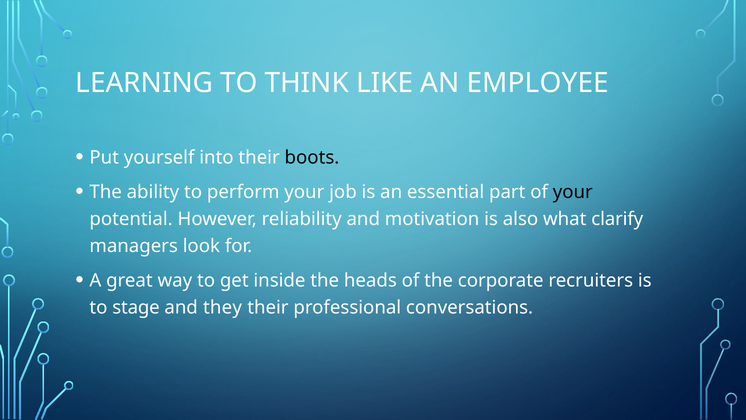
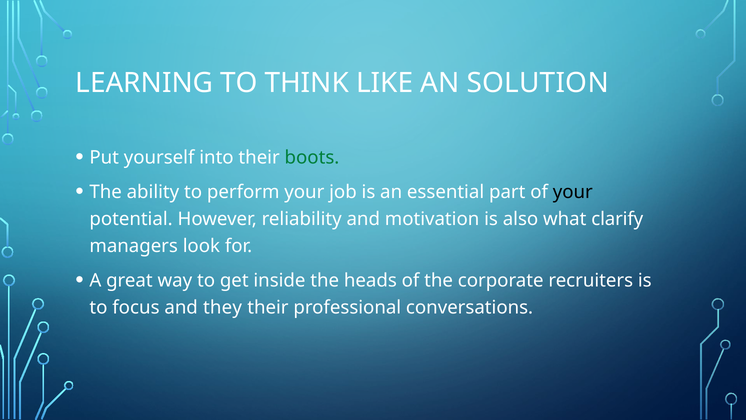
EMPLOYEE: EMPLOYEE -> SOLUTION (538, 83)
boots colour: black -> green (312, 157)
stage: stage -> focus (136, 307)
